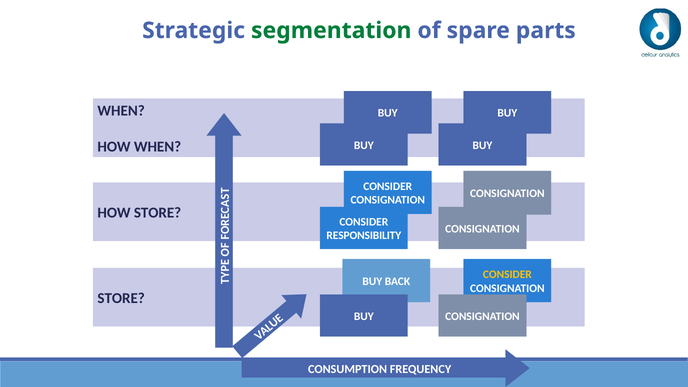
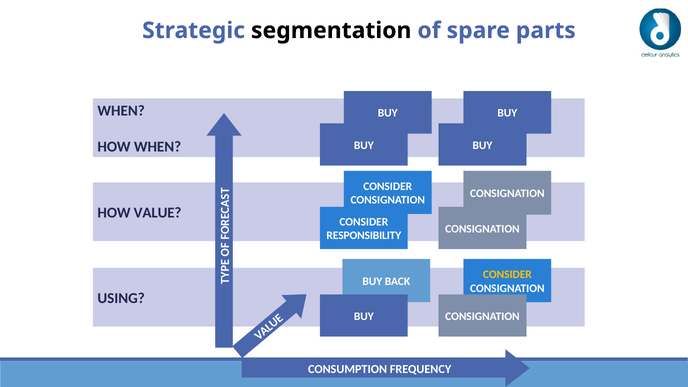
segmentation colour: green -> black (331, 31)
HOW STORE: STORE -> VALUE (158, 213)
STORE: STORE -> USING (121, 298)
